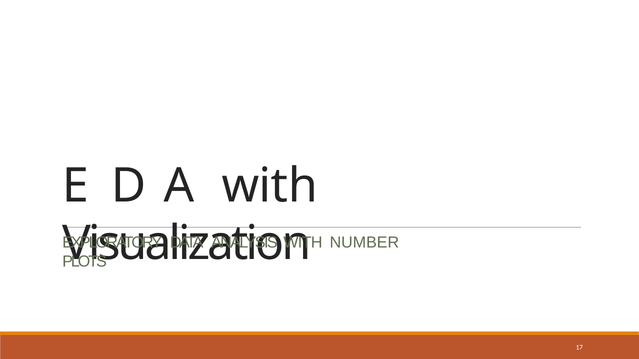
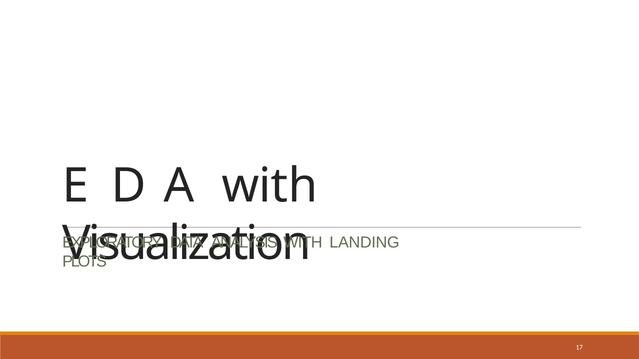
NUMBER: NUMBER -> LANDING (364, 243)
